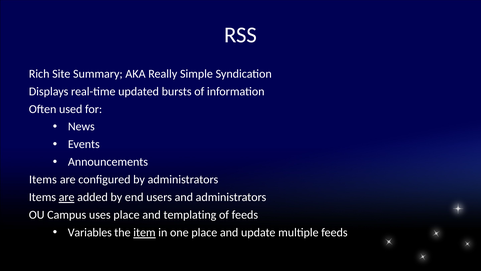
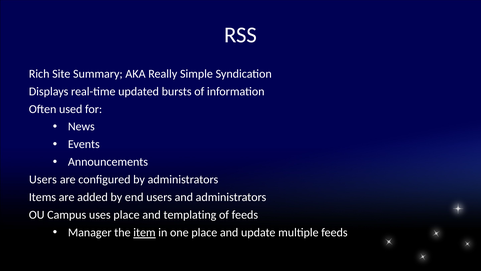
Items: Items -> Users (43, 179)
are underline: present -> none (67, 197)
Variables: Variables -> Manager (90, 232)
